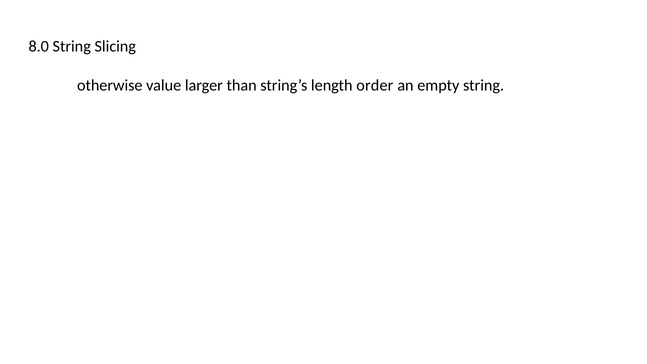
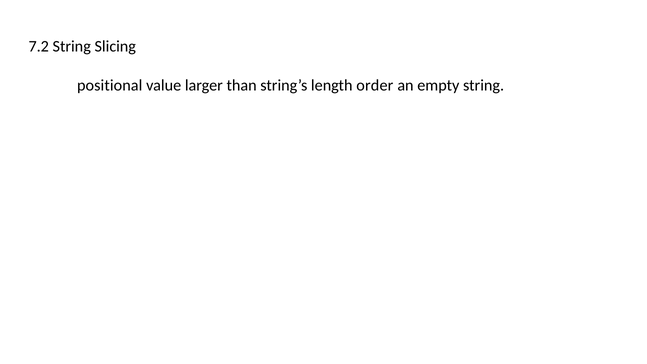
8.0: 8.0 -> 7.2 (39, 47)
otherwise: otherwise -> positional (110, 85)
